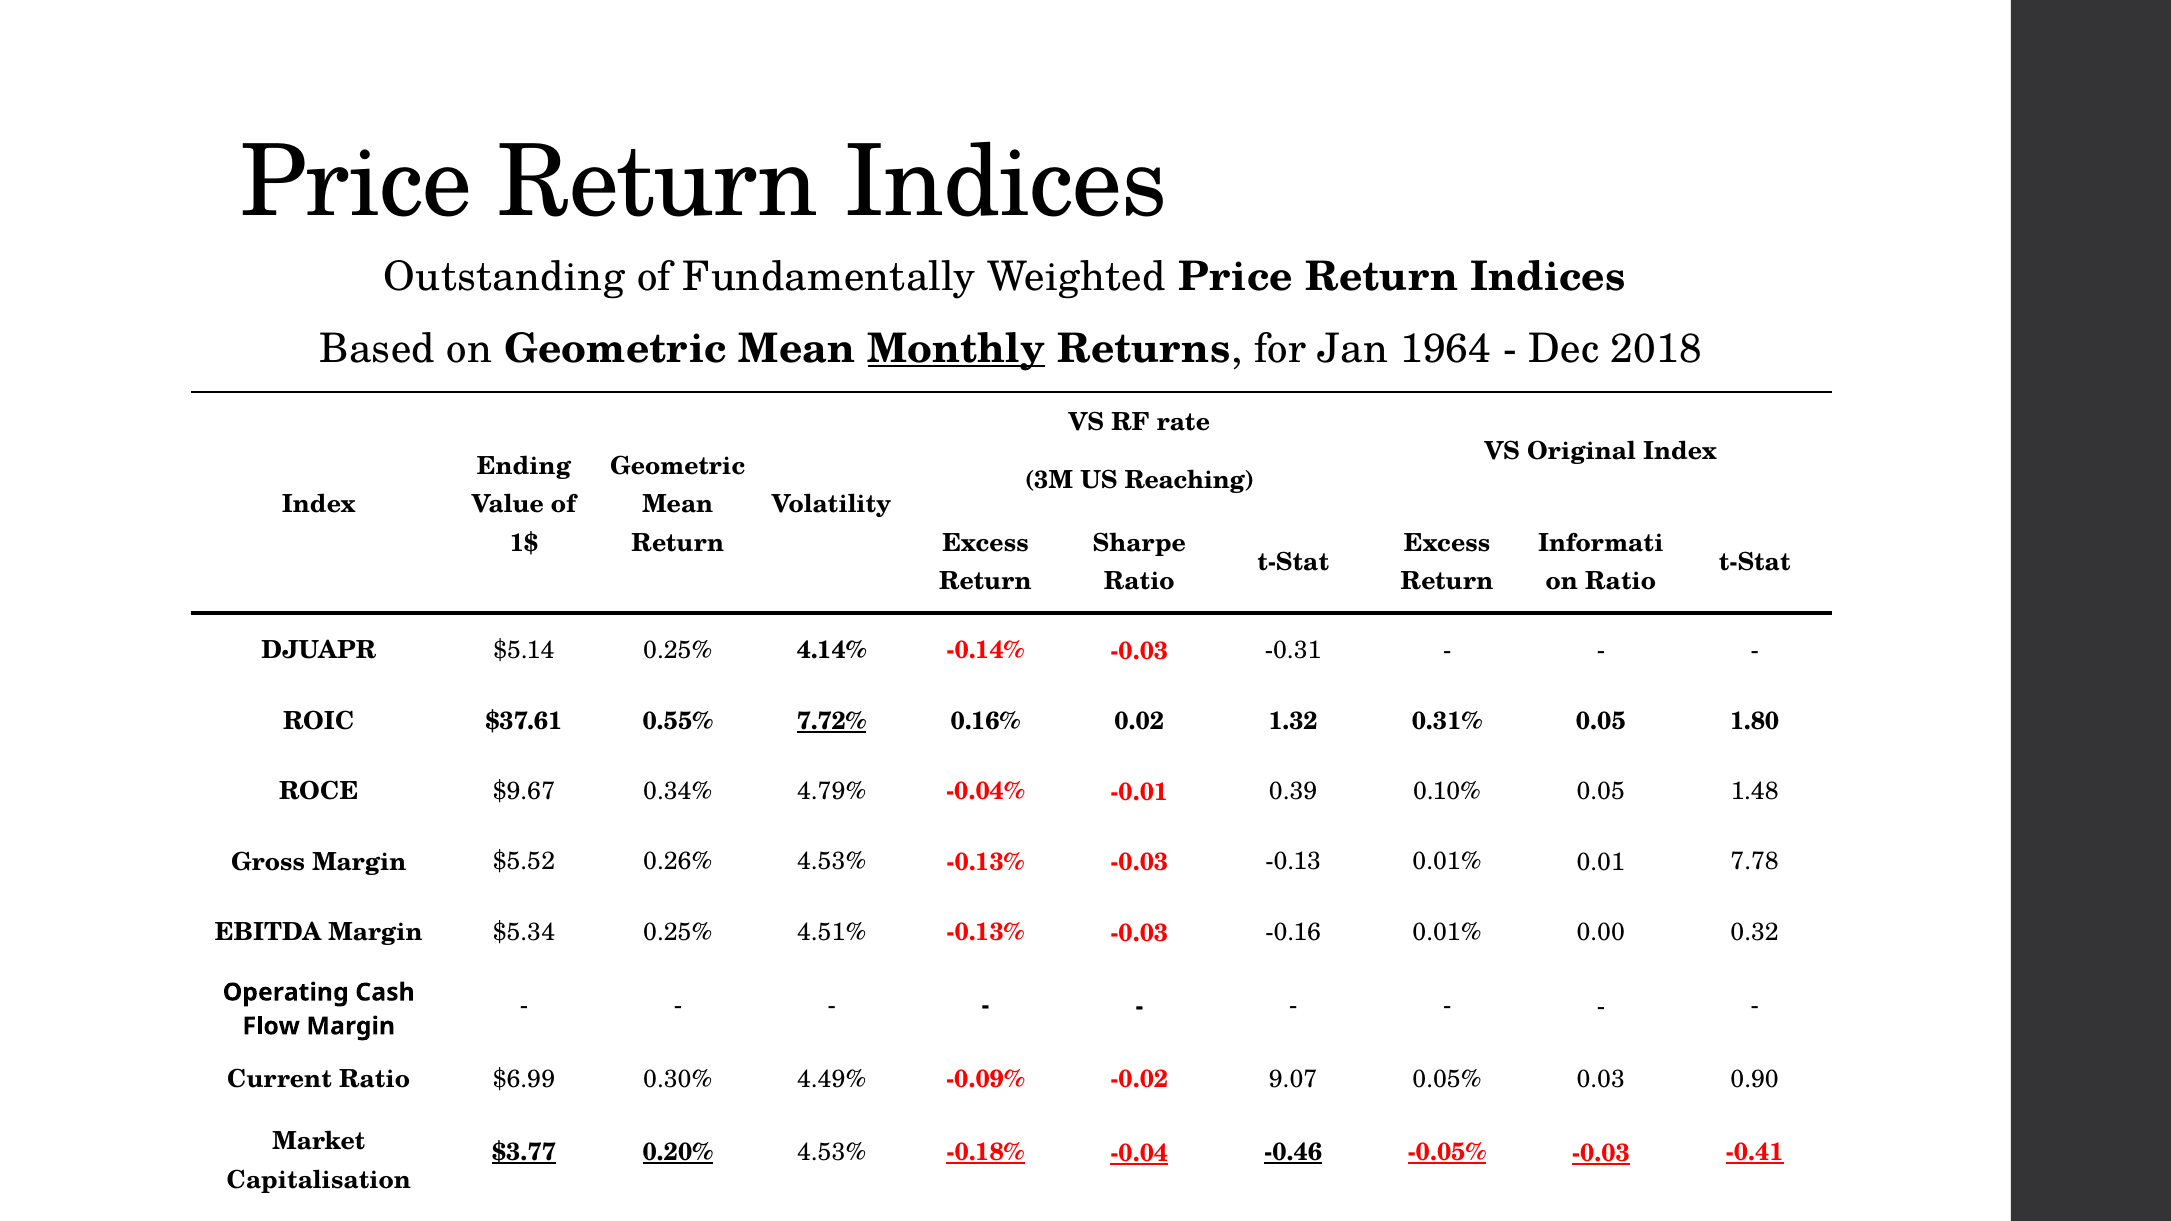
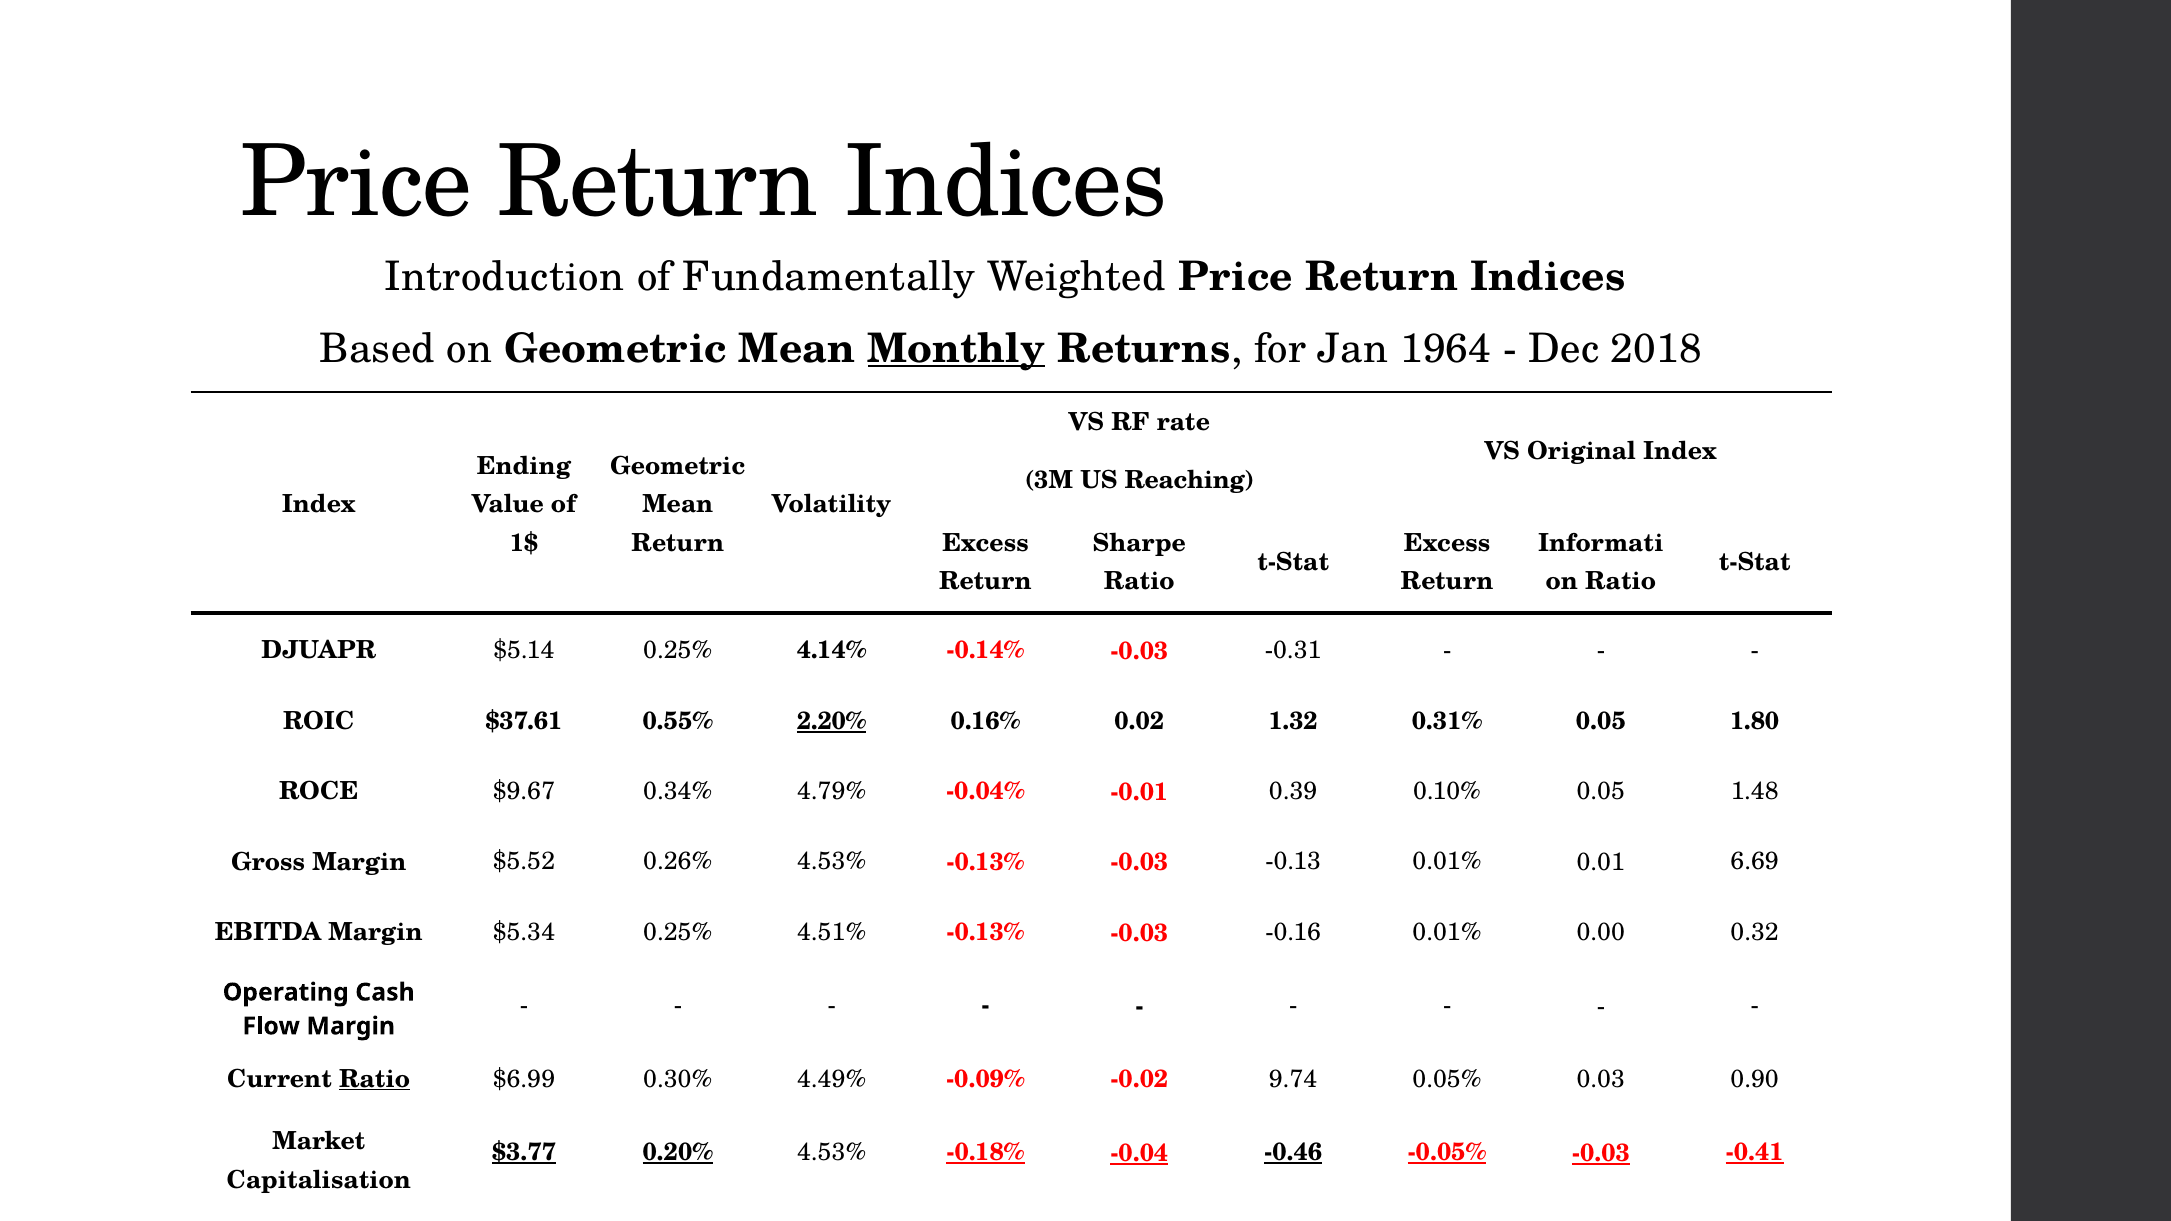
Outstanding: Outstanding -> Introduction (504, 277)
7.72%: 7.72% -> 2.20% (832, 721)
7.78: 7.78 -> 6.69 (1755, 862)
Ratio underline: none -> present (375, 1079)
9.07: 9.07 -> 9.74 (1293, 1079)
